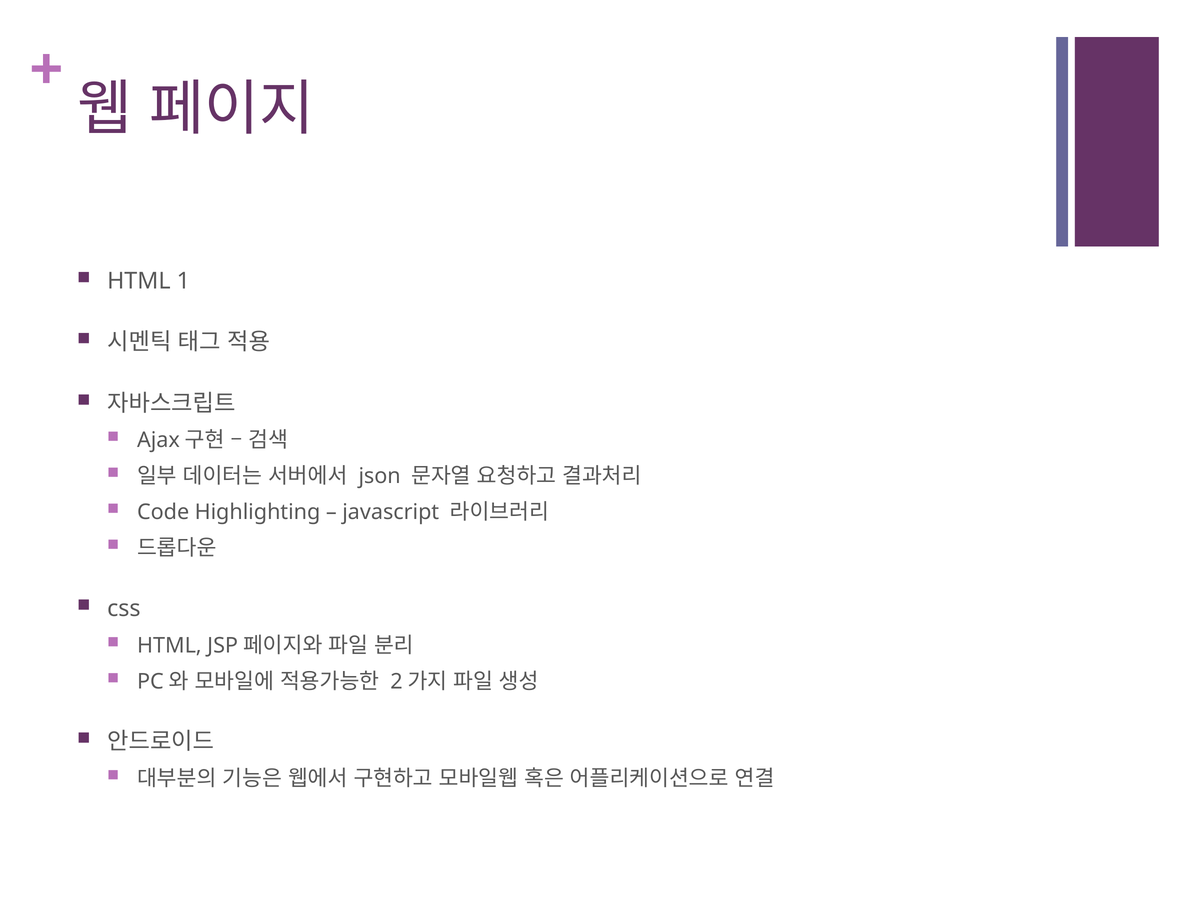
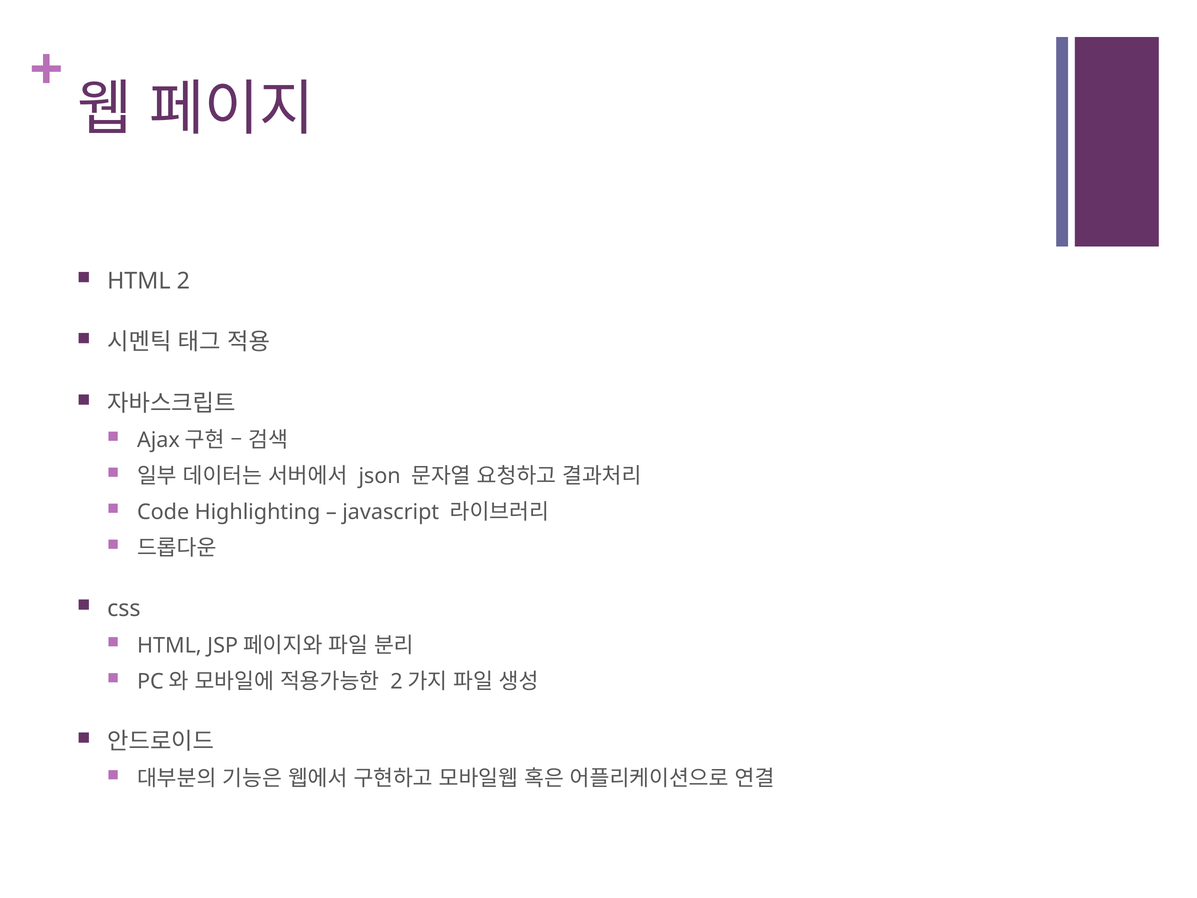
1: 1 -> 2 (183, 281)
